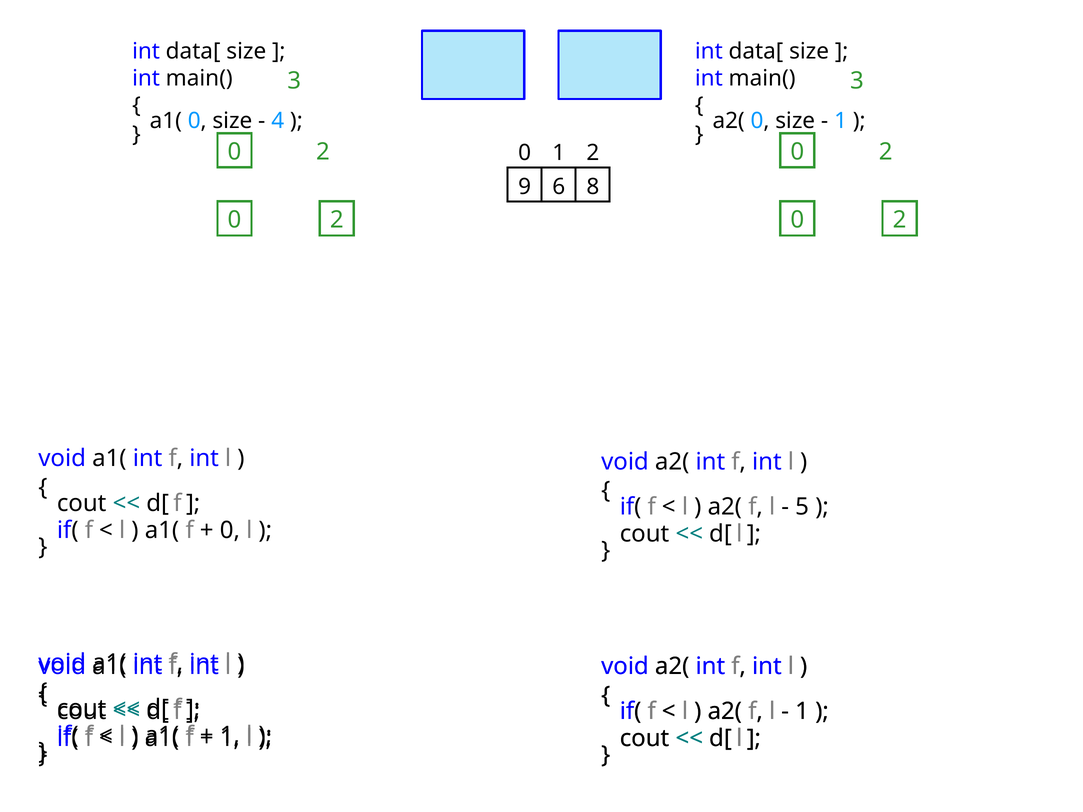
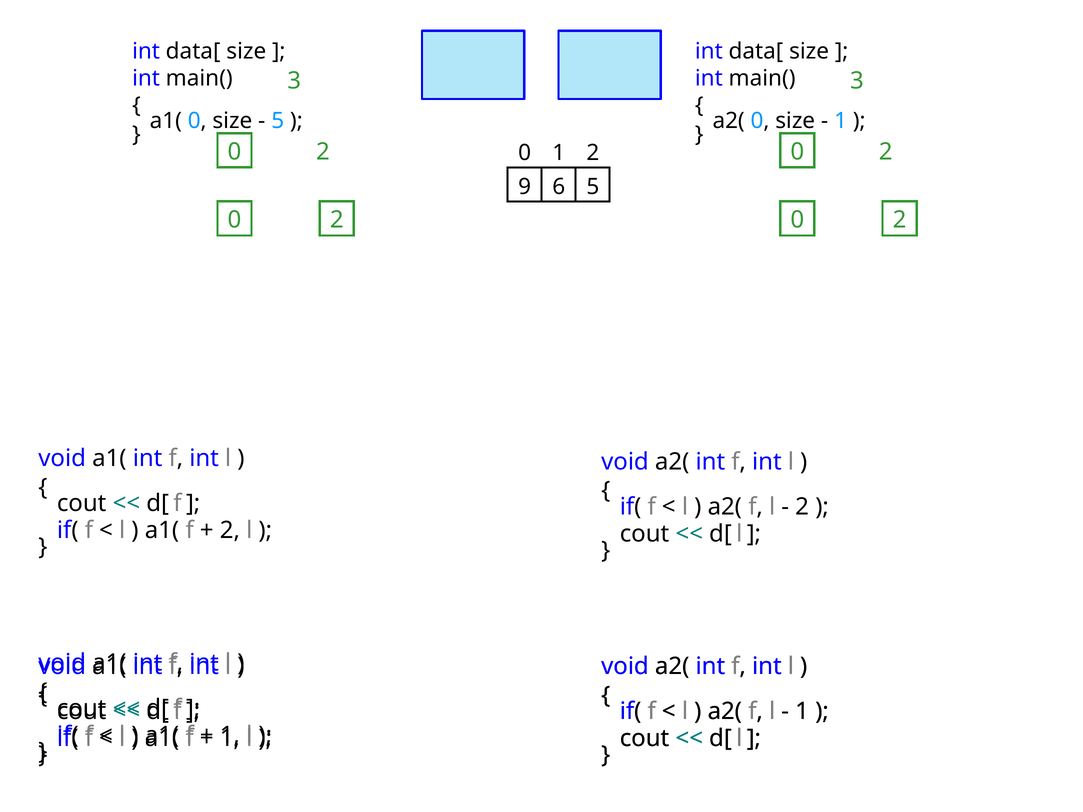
4: 4 -> 5 (278, 121)
6 8: 8 -> 5 (593, 187)
5: 5 -> 2 (802, 507)
0: 0 -> 2 (230, 531)
